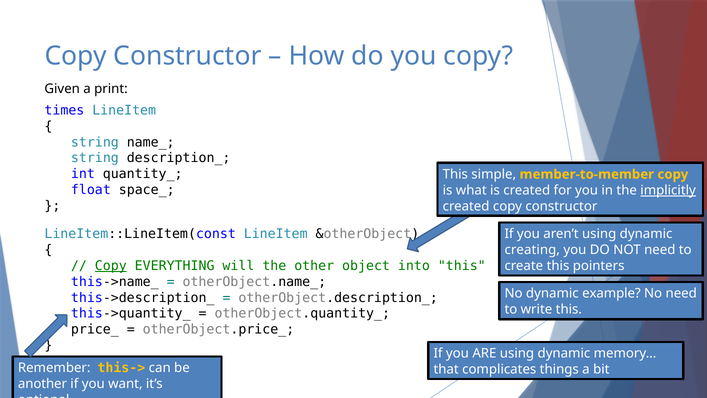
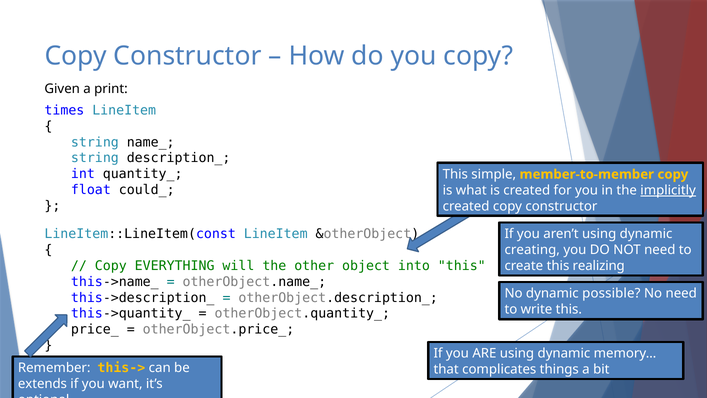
space_: space_ -> could_ (147, 190)
Copy underline: present -> none (111, 266)
pointers: pointers -> realizing (599, 266)
example: example -> possible (611, 293)
another: another -> extends (42, 384)
